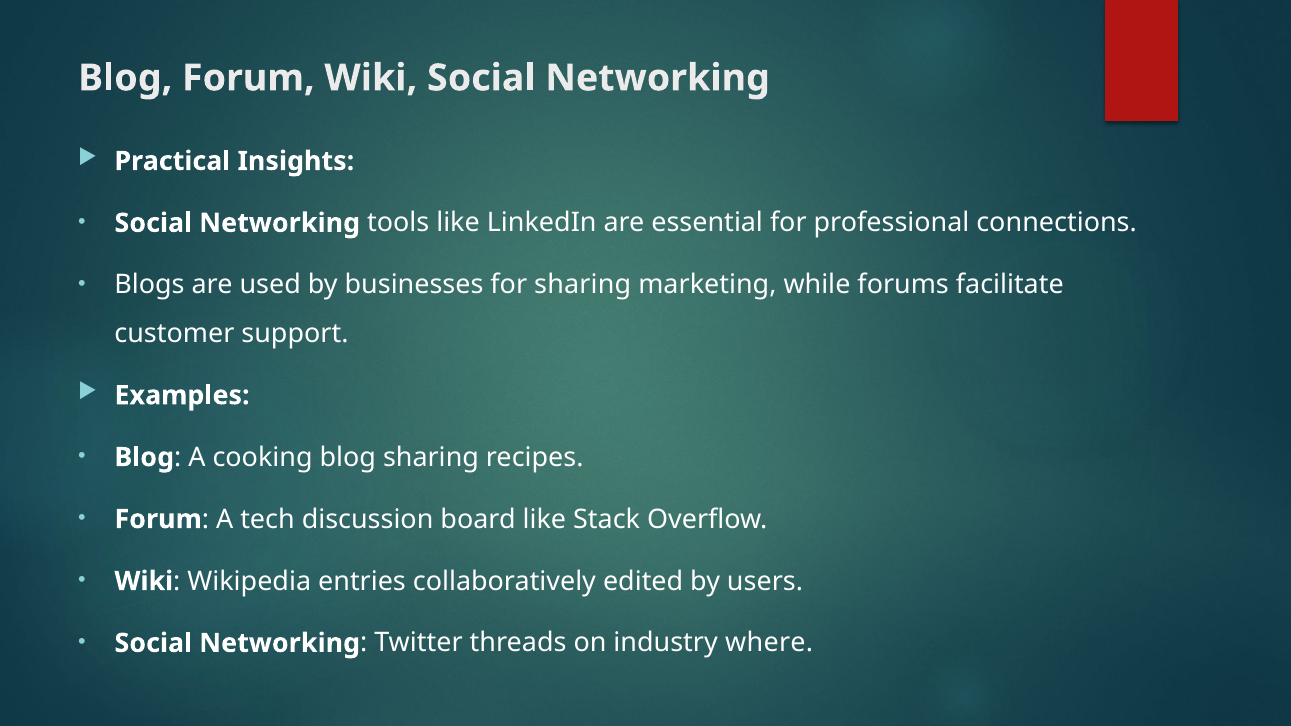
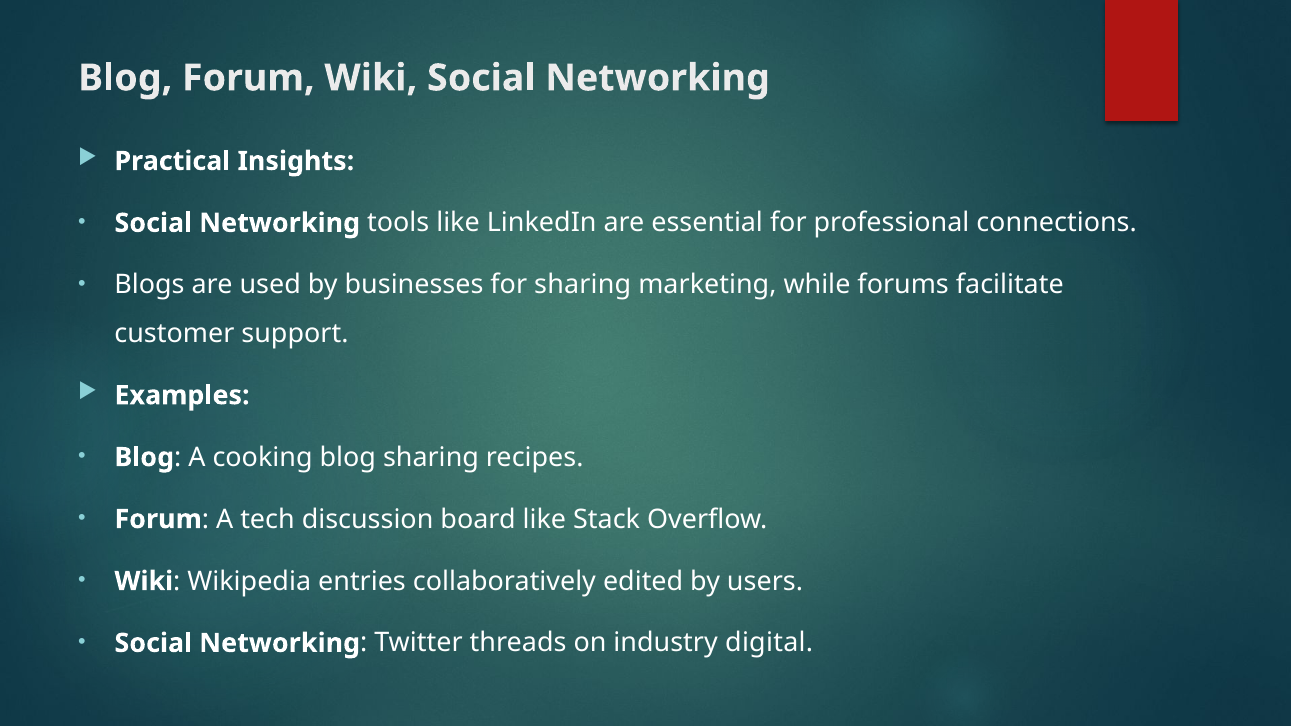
where: where -> digital (769, 643)
